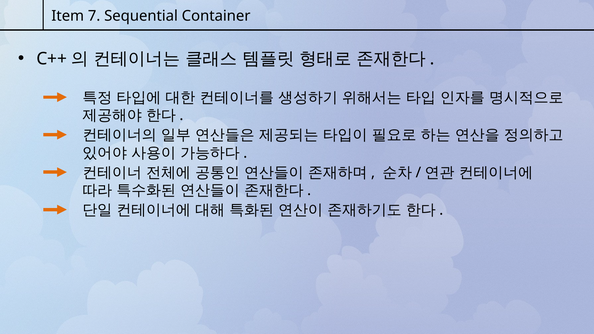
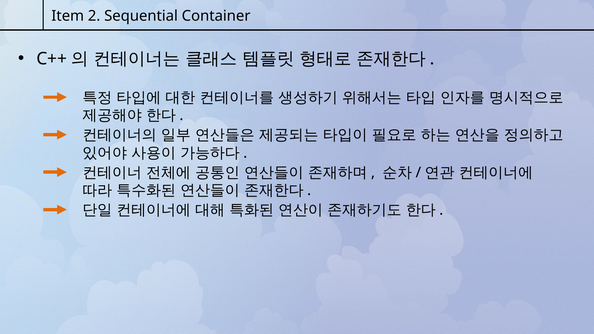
7: 7 -> 2 (94, 16)
